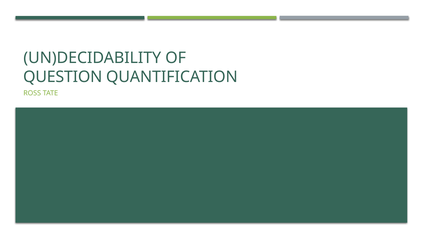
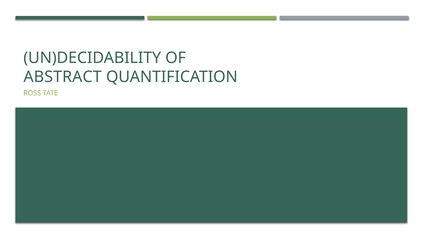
QUESTION: QUESTION -> ABSTRACT (63, 77)
